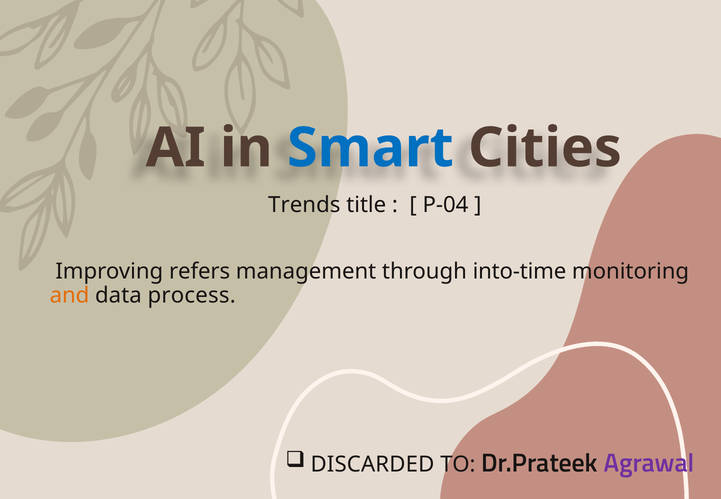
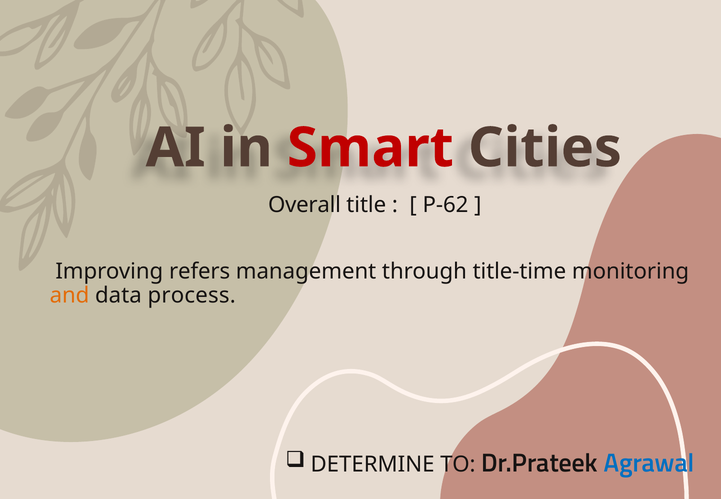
Smart colour: blue -> red (370, 148)
Trends: Trends -> Overall (304, 205)
P-04: P-04 -> P-62 (445, 205)
into-time: into-time -> title-time (519, 272)
DISCARDED: DISCARDED -> DETERMINE (373, 465)
Agrawal colour: purple -> blue (649, 463)
